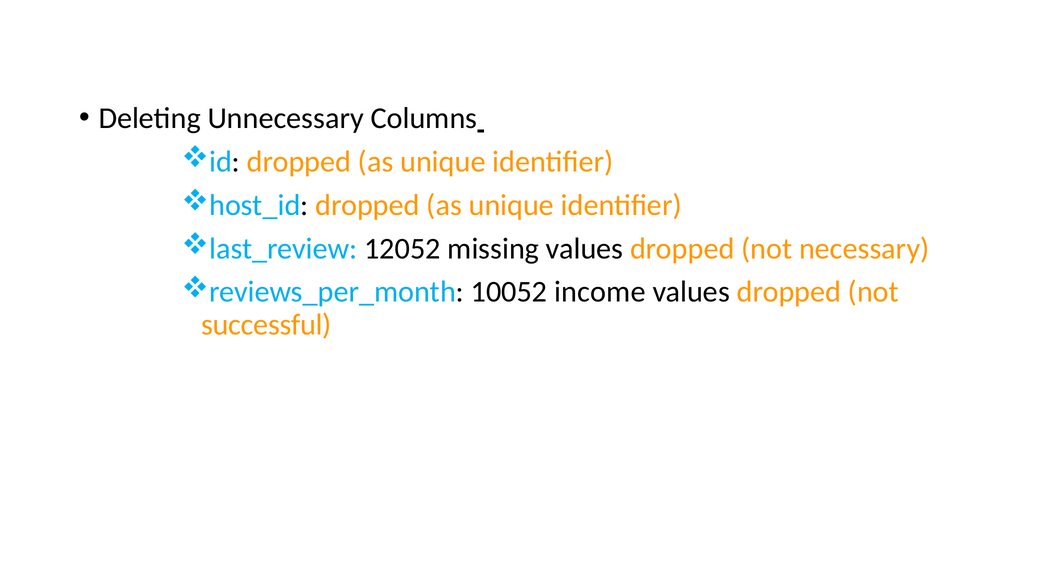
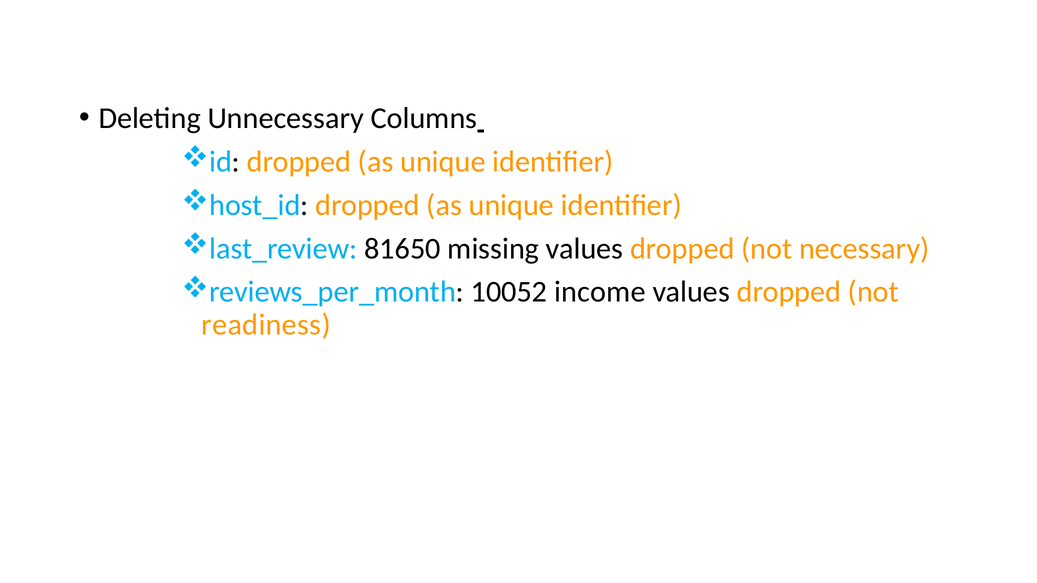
12052: 12052 -> 81650 (402, 249)
successful: successful -> readiness (266, 325)
